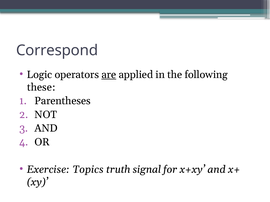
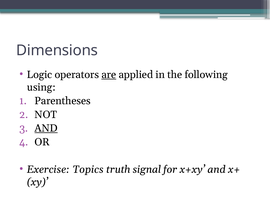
Correspond: Correspond -> Dimensions (57, 51)
these: these -> using (41, 87)
AND underline: none -> present (46, 129)
